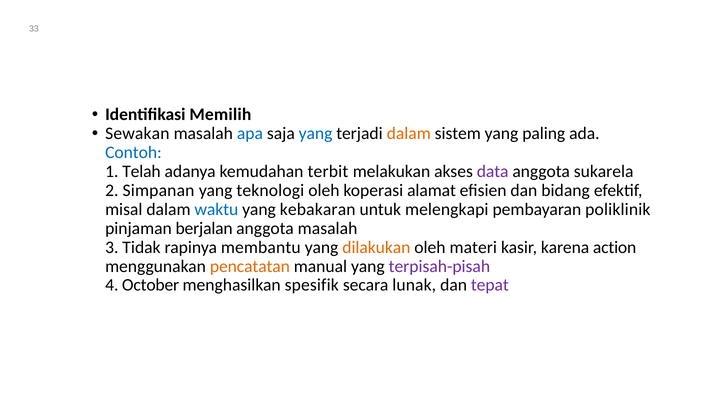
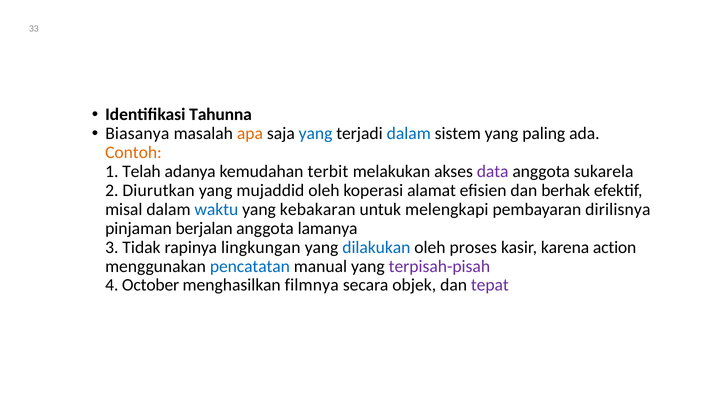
Memilih: Memilih -> Tahunna (221, 115)
Sewakan: Sewakan -> Biasanya (137, 134)
apa colour: blue -> orange (250, 134)
dalam colour: orange -> blue (409, 134)
Contoh colour: blue -> orange (133, 153)
Simpanan: Simpanan -> Diurutkan (159, 191)
teknologi: teknologi -> mujaddid (270, 191)
bidang: bidang -> berhak (566, 191)
poliklinik: poliklinik -> dirilisnya (618, 210)
anggota masalah: masalah -> lamanya (328, 229)
membantu: membantu -> lingkungan (261, 248)
dilakukan colour: orange -> blue (376, 248)
materi: materi -> proses (473, 248)
pencatatan colour: orange -> blue (250, 267)
spesifik: spesifik -> filmnya (312, 286)
lunak: lunak -> objek (414, 286)
